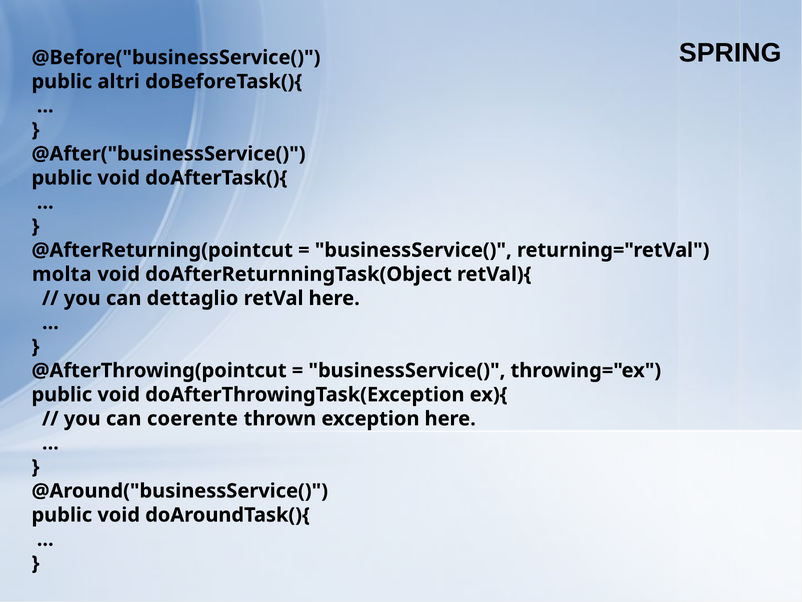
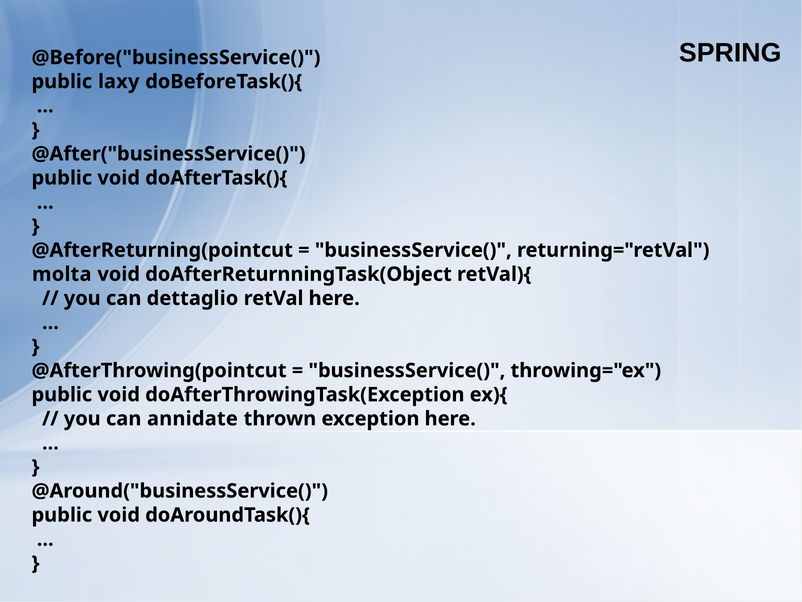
altri: altri -> laxy (119, 82)
coerente: coerente -> annidate (192, 418)
